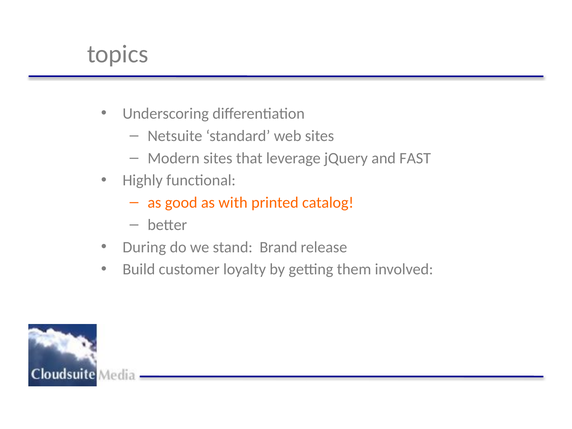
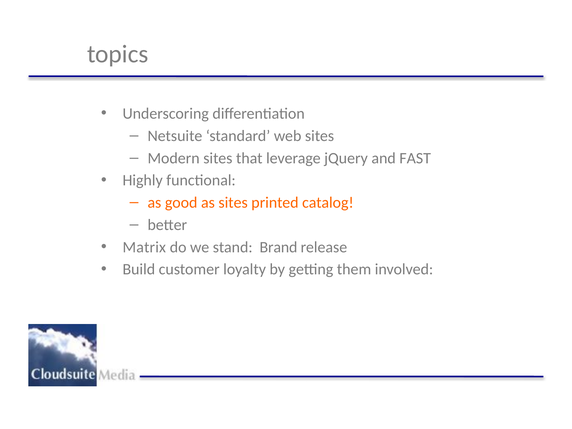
as with: with -> sites (233, 203)
During: During -> Matrix (144, 247)
